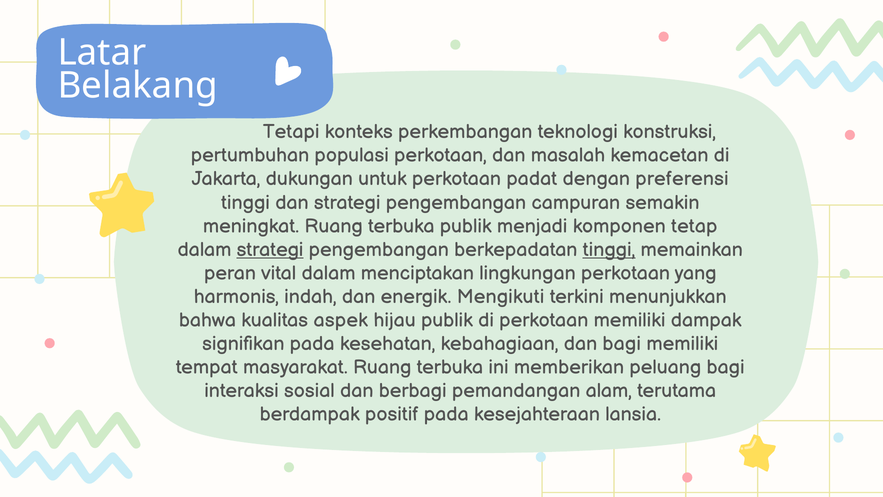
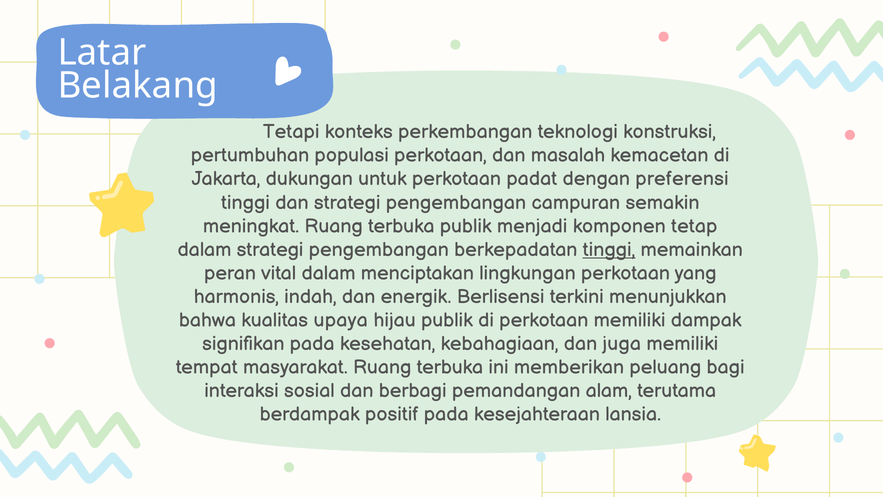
strategi underline: present -> none (270, 249)
Mengikuti: Mengikuti -> Berlisensi (501, 297)
aspek: aspek -> upaya (341, 320)
dan bagi: bagi -> juga (622, 344)
